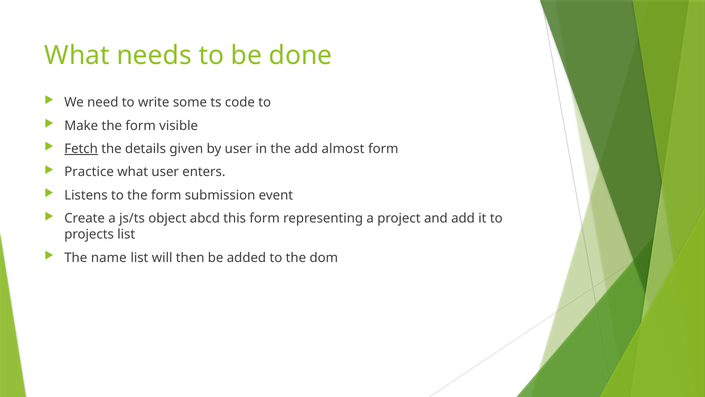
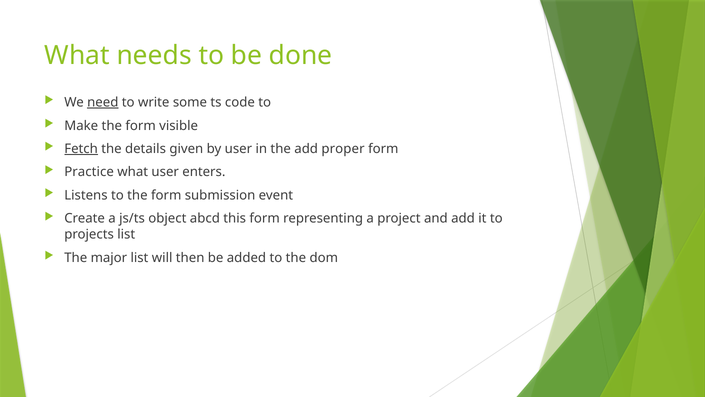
need underline: none -> present (103, 102)
almost: almost -> proper (343, 149)
name: name -> major (109, 257)
